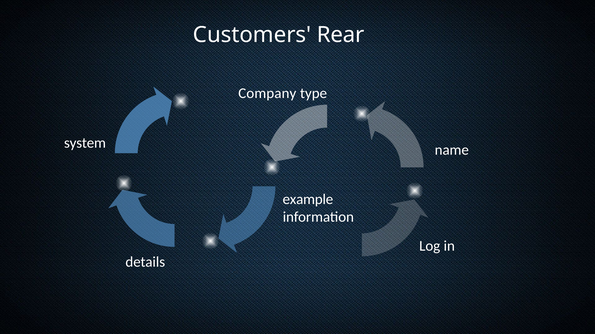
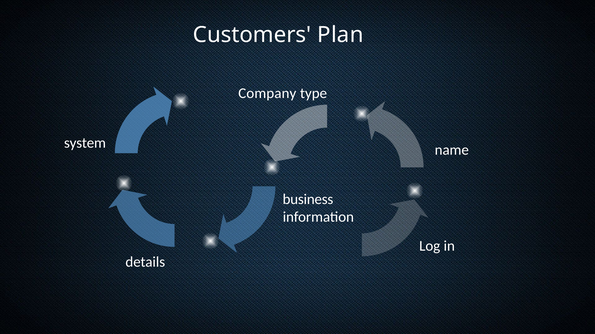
Rear: Rear -> Plan (340, 35)
example: example -> business (308, 200)
